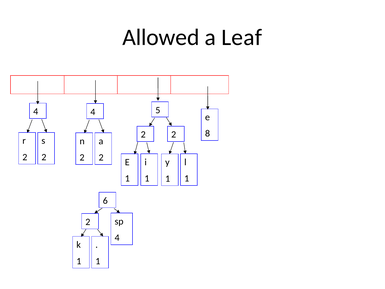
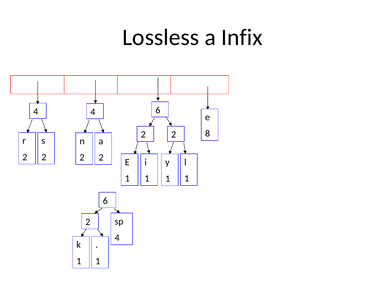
Allowed: Allowed -> Lossless (161, 37)
Leaf: Leaf -> Infix (242, 37)
4 5: 5 -> 6 (158, 110)
